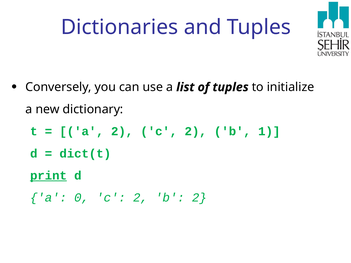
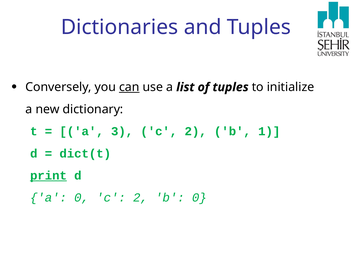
can underline: none -> present (129, 87)
a 2: 2 -> 3 (122, 132)
b 2: 2 -> 0 (199, 198)
